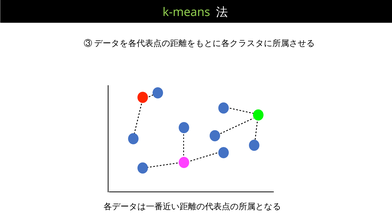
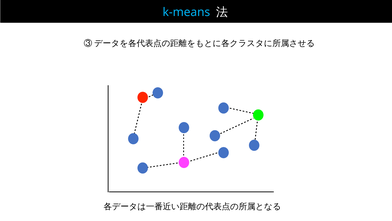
k-means colour: light green -> light blue (186, 12)
